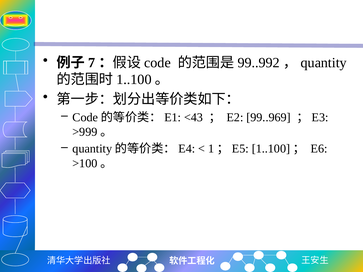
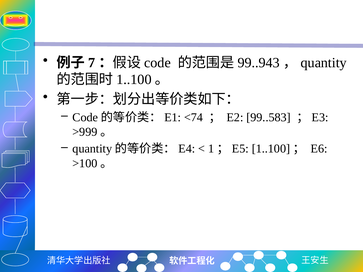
99..992: 99..992 -> 99..943 (259, 63)
<43: <43 -> <74 (194, 117)
99..969: 99..969 -> 99..583 (269, 117)
